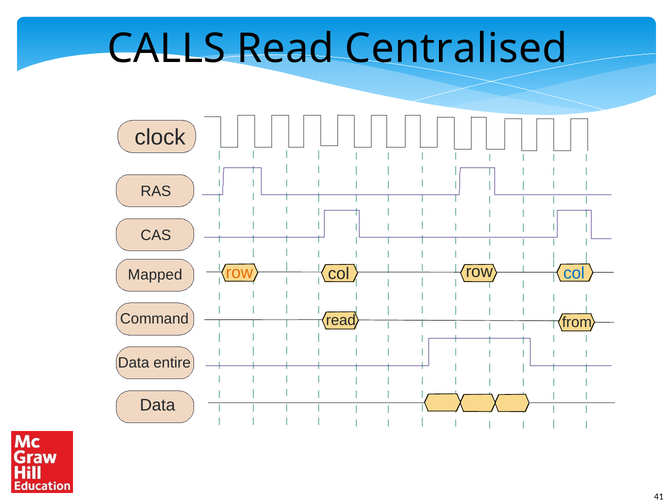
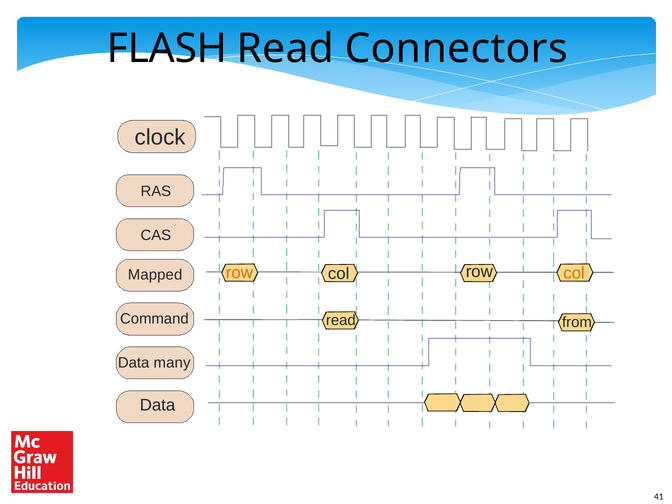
CALLS: CALLS -> FLASH (167, 48)
Centralised: Centralised -> Connectors (456, 48)
col colour: blue -> orange (574, 273)
entire: entire -> many (172, 363)
